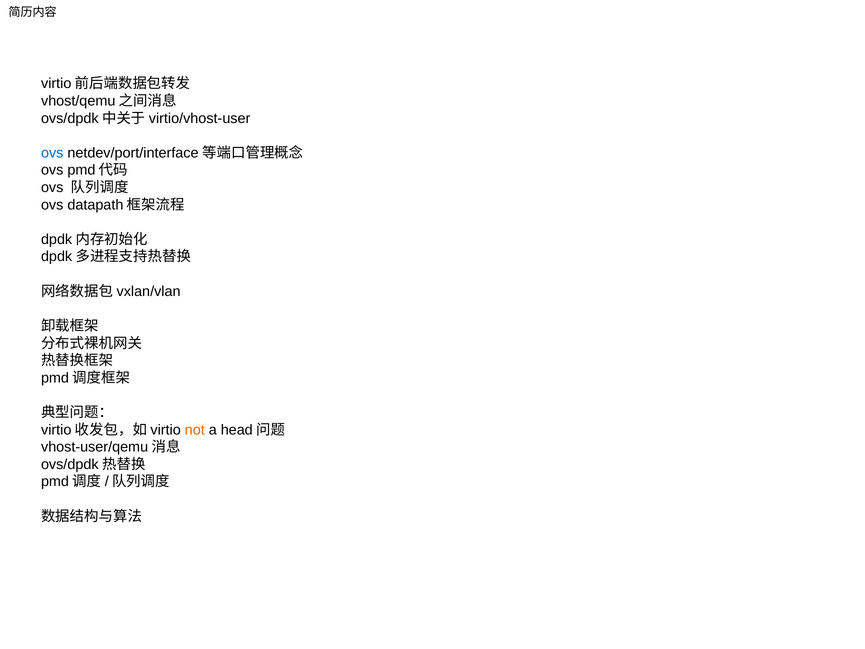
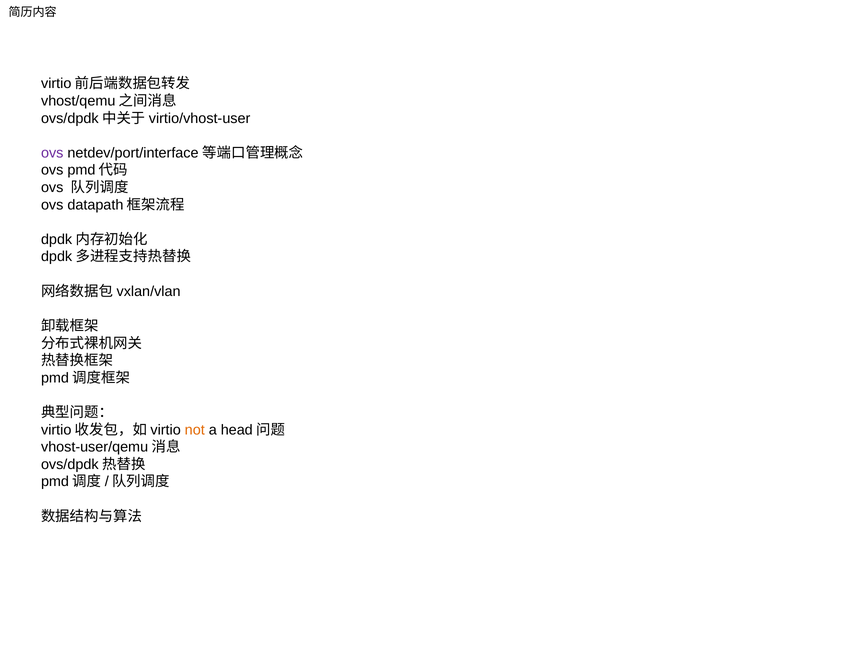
ovs colour: blue -> purple (52, 153)
